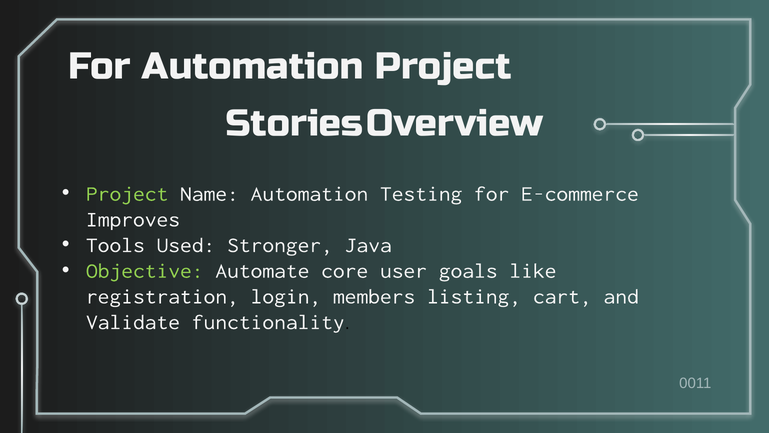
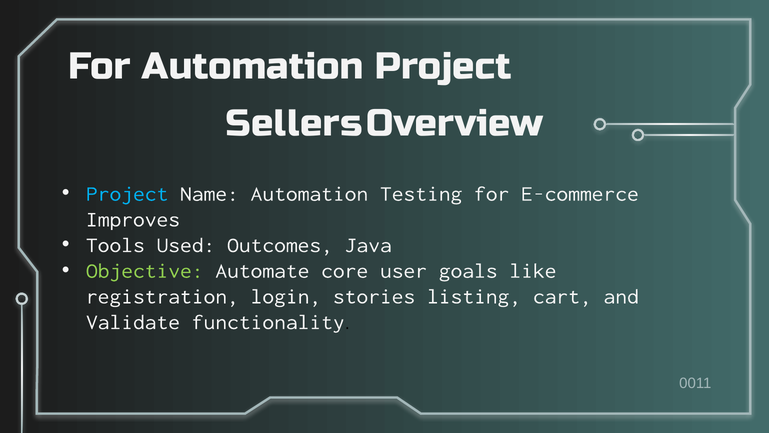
Stories: Stories -> Sellers (294, 123)
Project colour: light green -> light blue (127, 193)
Stronger: Stronger -> Outcomes (280, 245)
members: members -> stories (374, 296)
